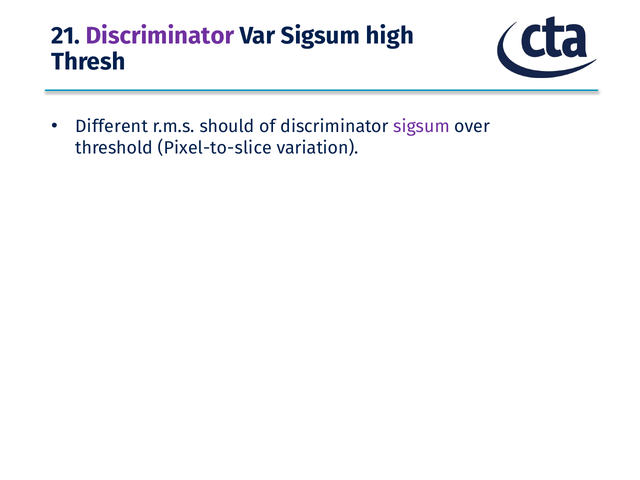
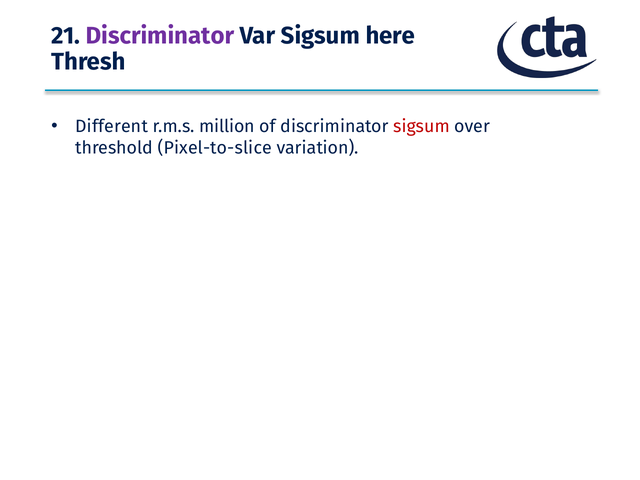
high: high -> here (390, 36)
should: should -> million (227, 126)
sigsum colour: purple -> red (422, 126)
